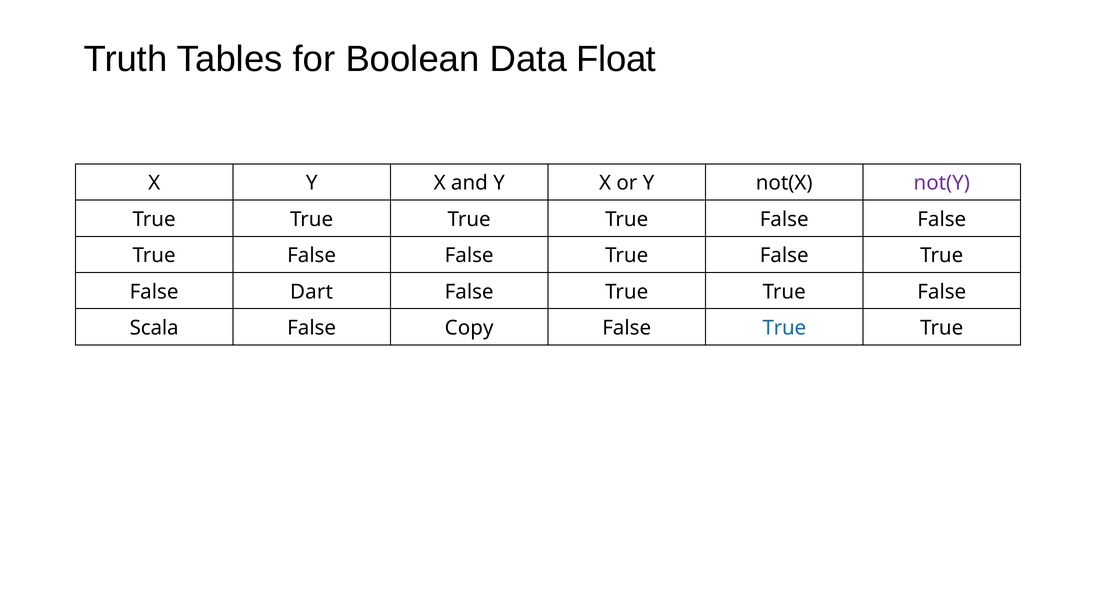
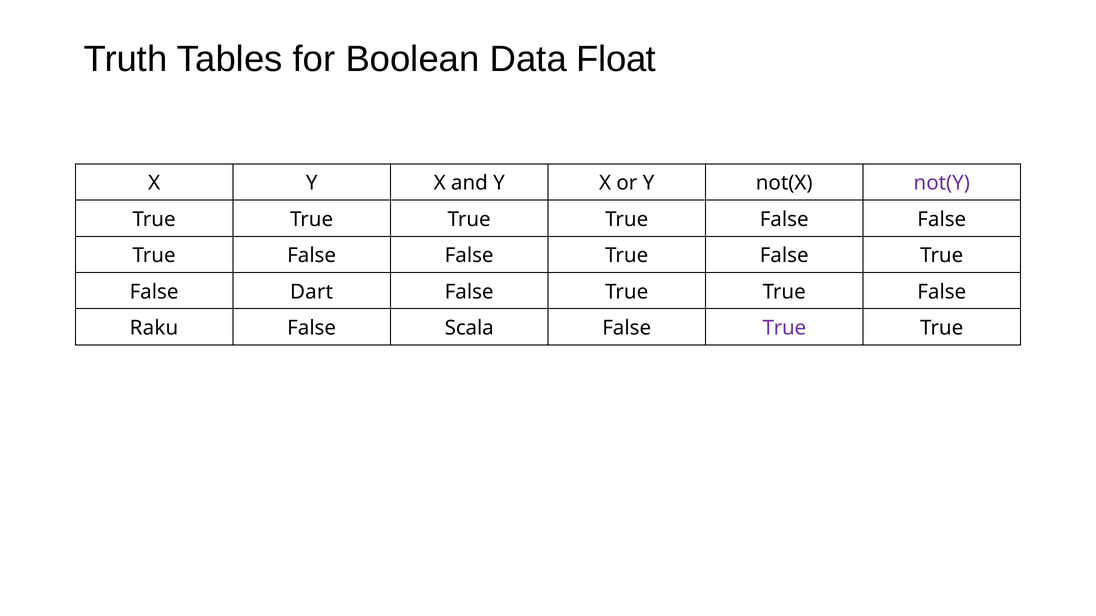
Scala: Scala -> Raku (154, 328)
Copy: Copy -> Scala (469, 328)
True colour: blue -> purple (784, 328)
